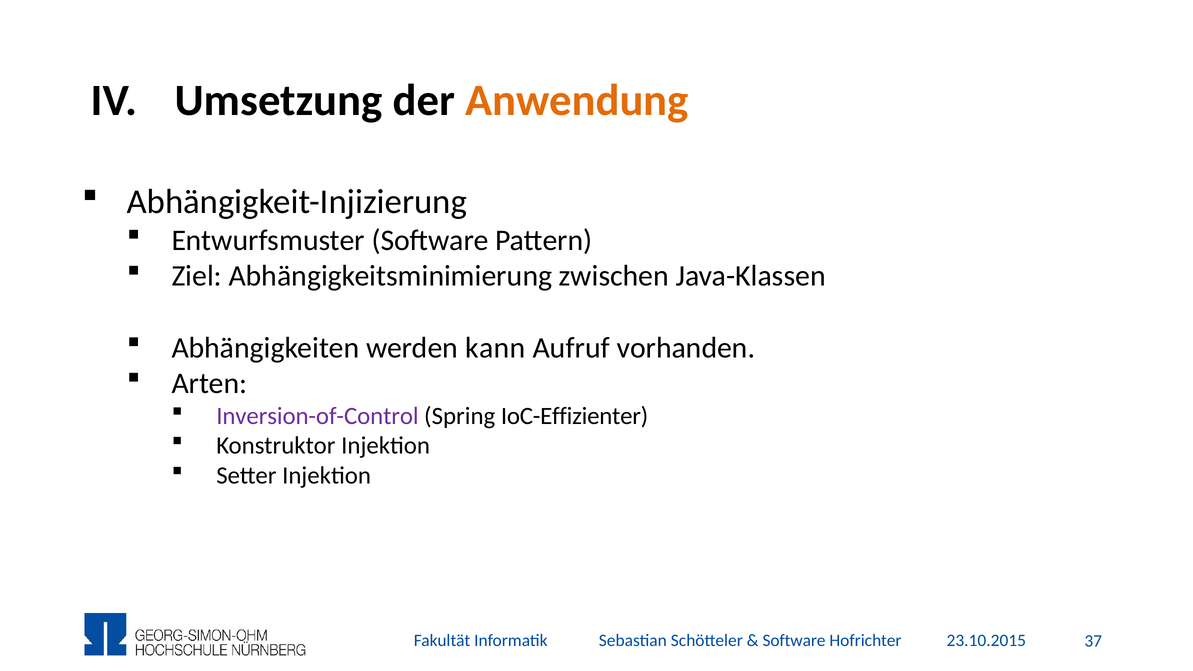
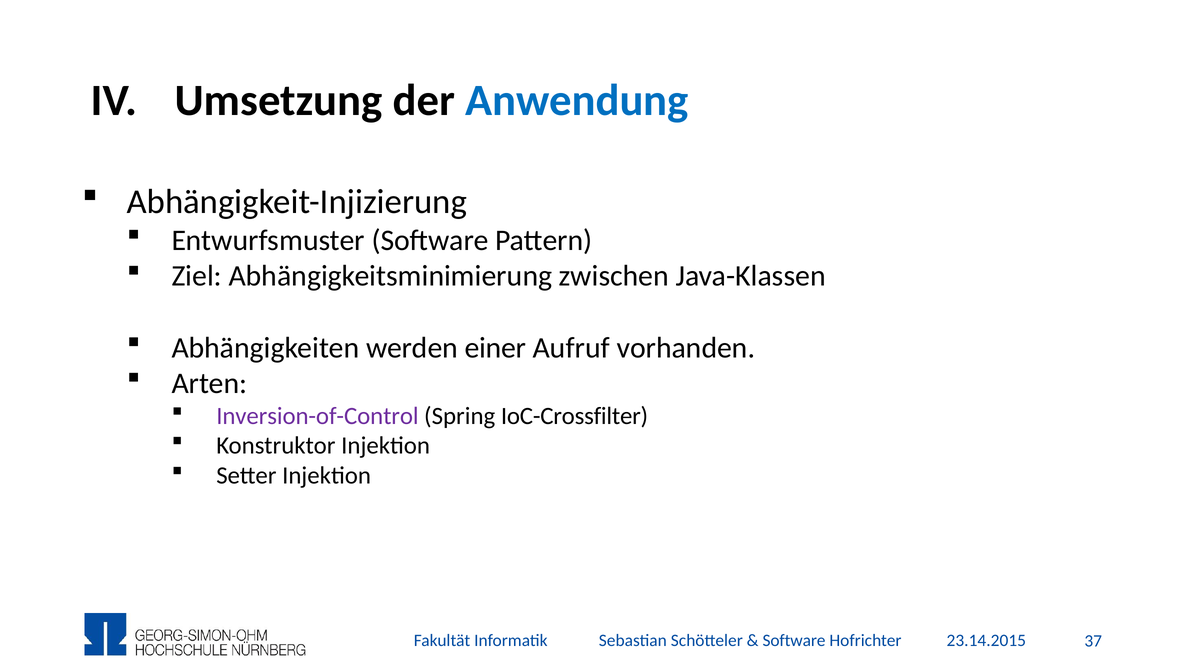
Anwendung colour: orange -> blue (577, 100)
kann: kann -> einer (496, 348)
IoC-Effizienter: IoC-Effizienter -> IoC-Crossfilter (575, 416)
23.10.2015: 23.10.2015 -> 23.14.2015 (986, 641)
